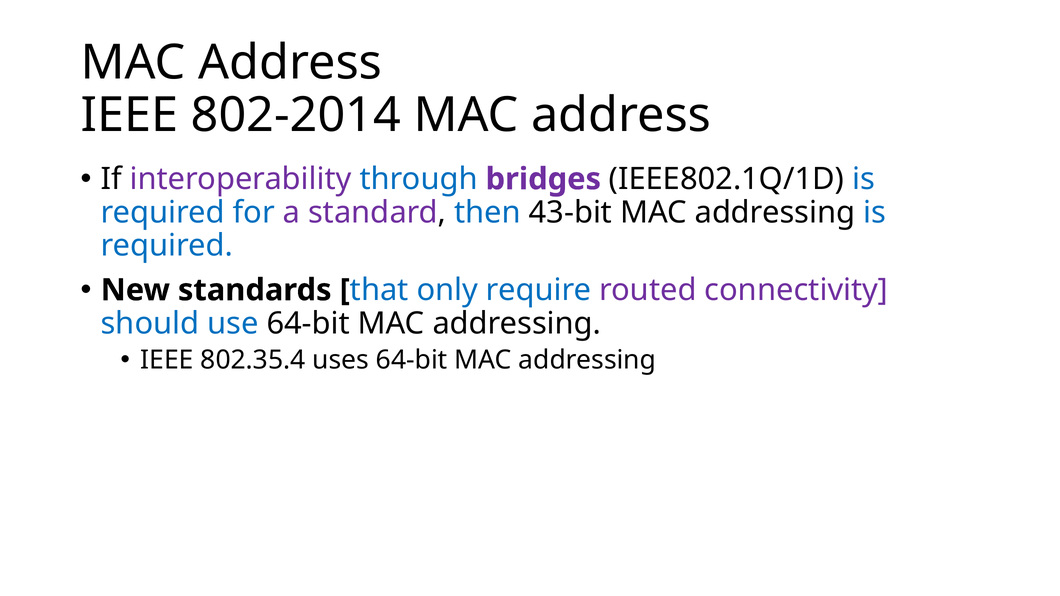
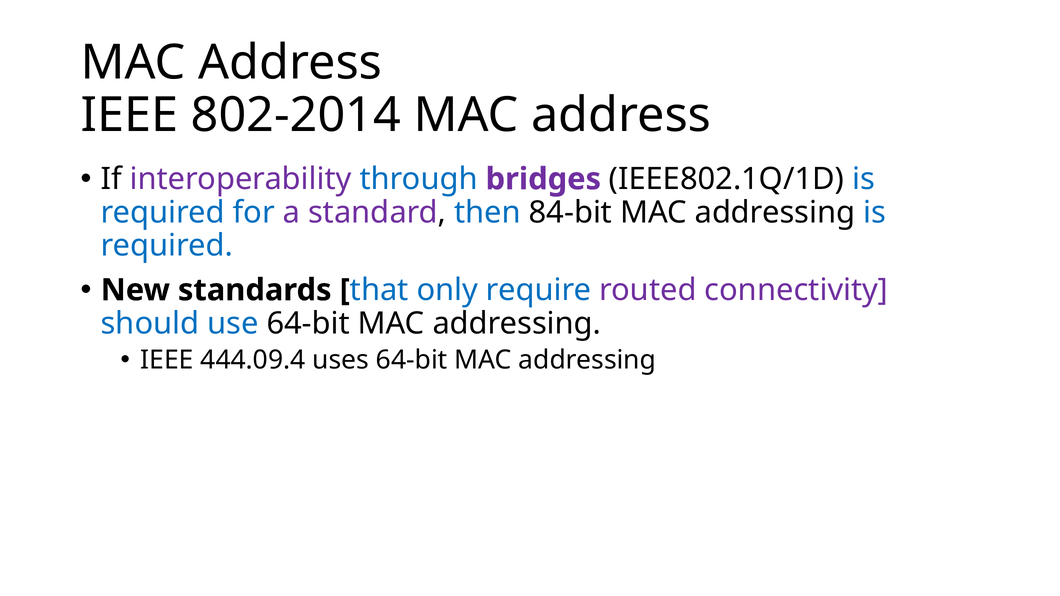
43-bit: 43-bit -> 84-bit (570, 212)
802.35.4: 802.35.4 -> 444.09.4 (253, 360)
